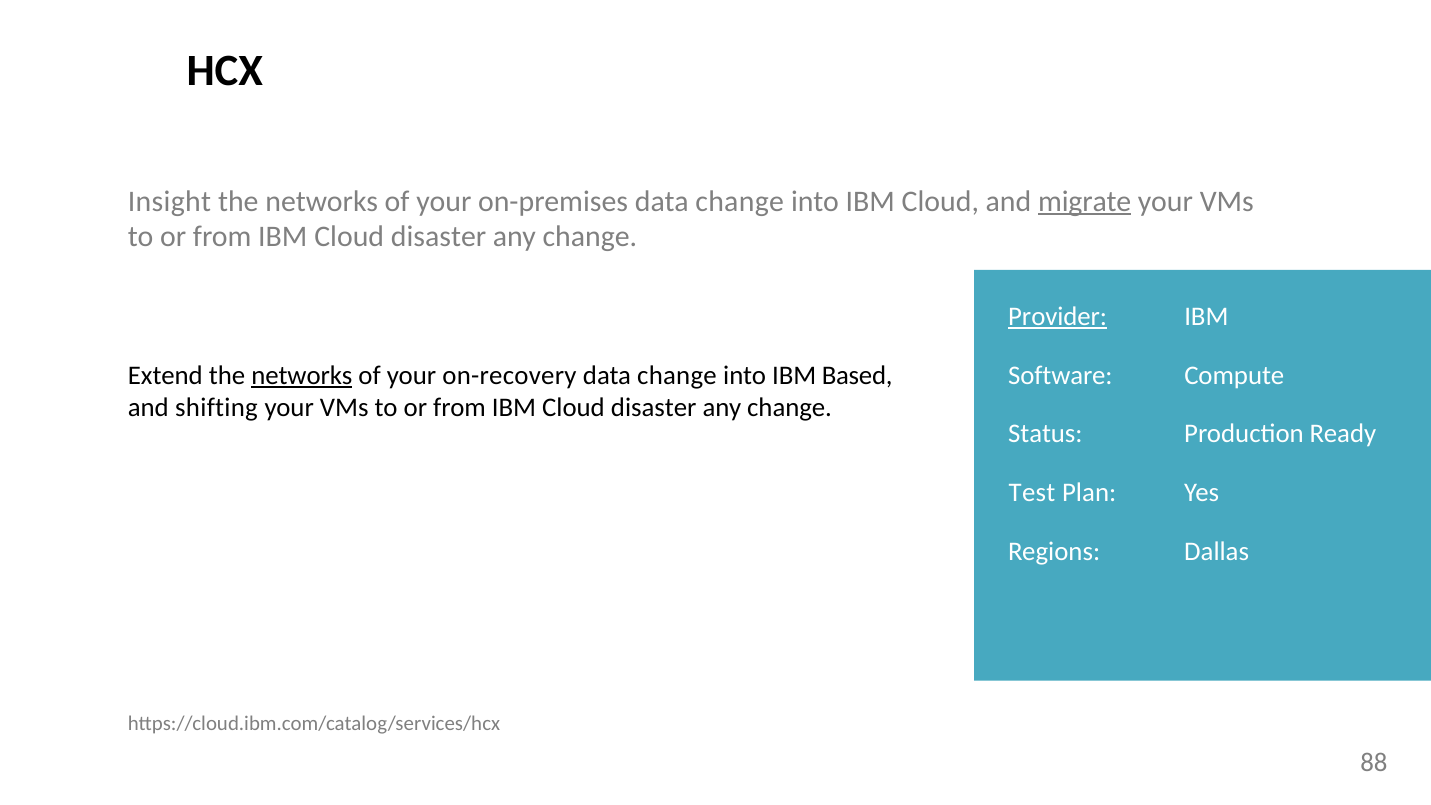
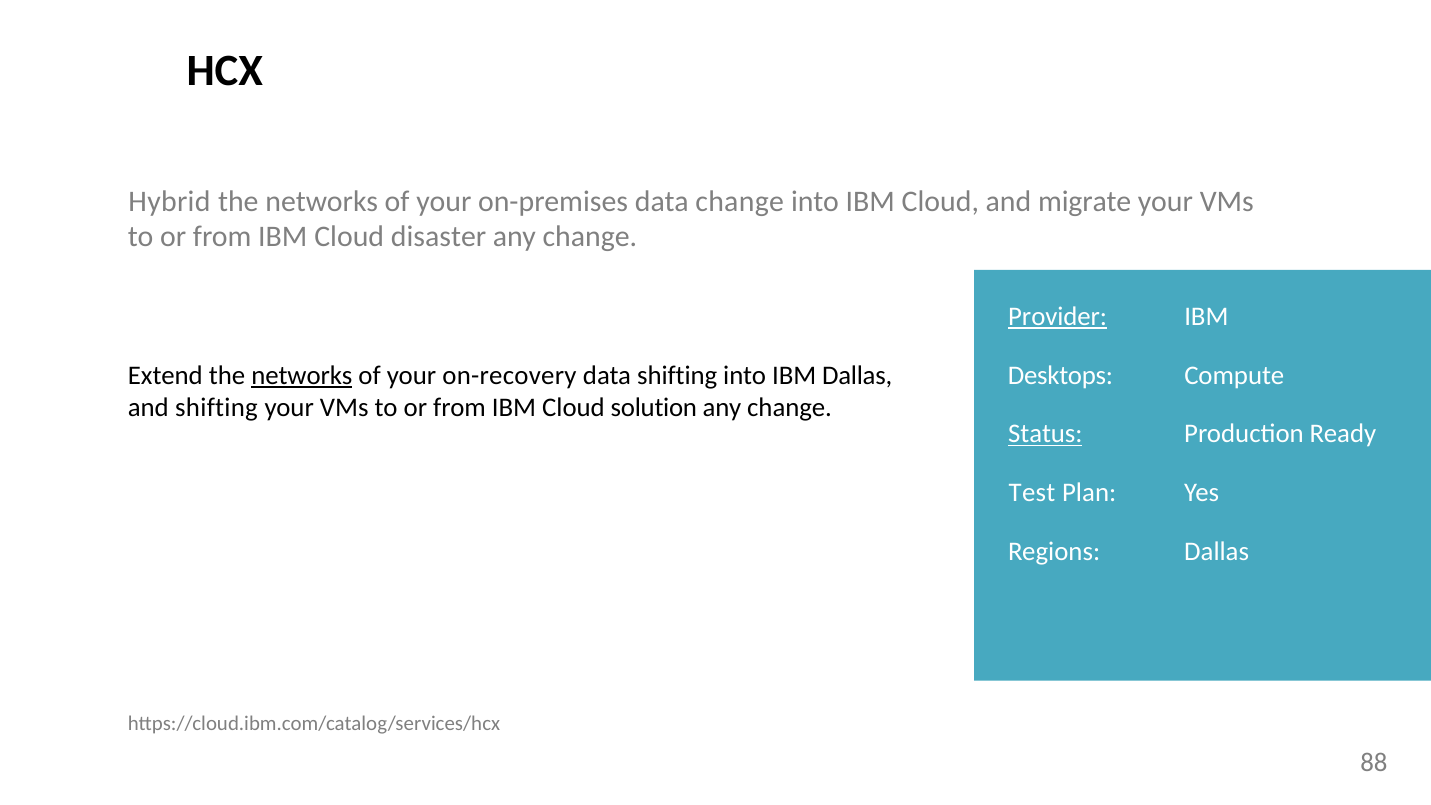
Insight: Insight -> Hybrid (169, 201)
migrate underline: present -> none (1085, 201)
change: change -> shifting (677, 375)
IBM Based: Based -> Dallas (857, 375)
Software: Software -> Desktops (1060, 375)
disaster: disaster -> solution (654, 408)
Status underline: none -> present (1045, 434)
